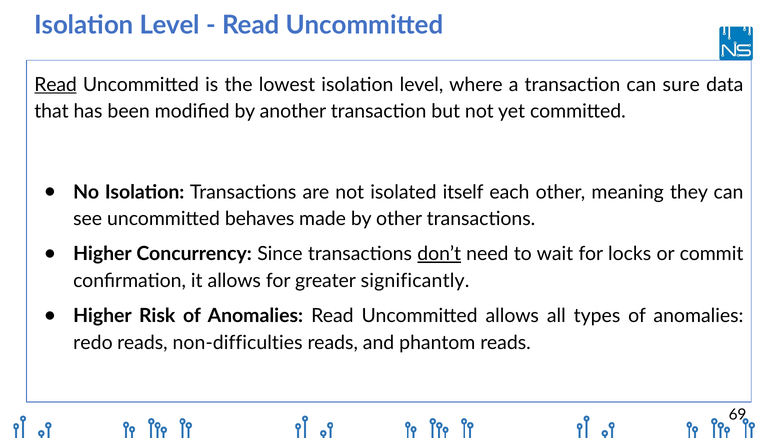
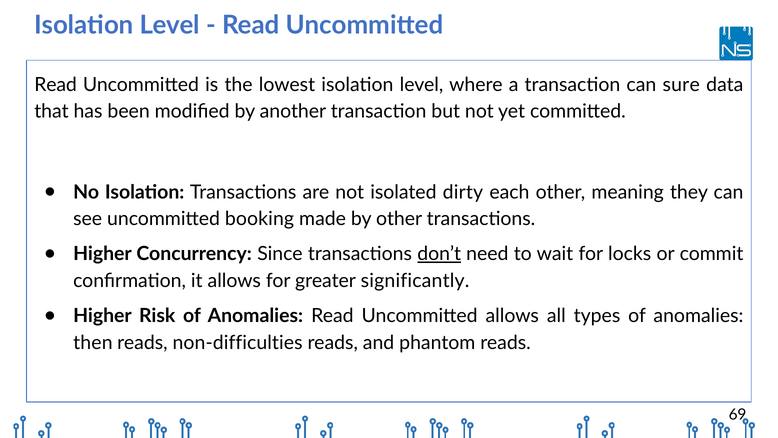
Read underline: present -> none (56, 85)
itself: itself -> dirty (463, 192)
behaves: behaves -> booking (260, 219)
redo: redo -> then (93, 342)
